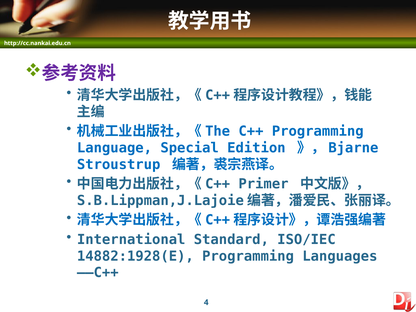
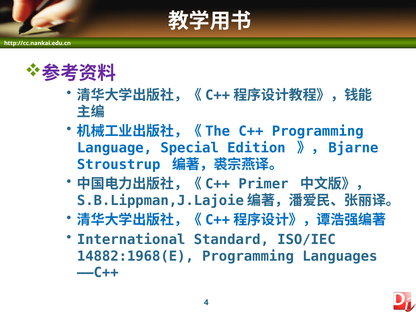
14882:1928(E: 14882:1928(E -> 14882:1968(E (135, 256)
